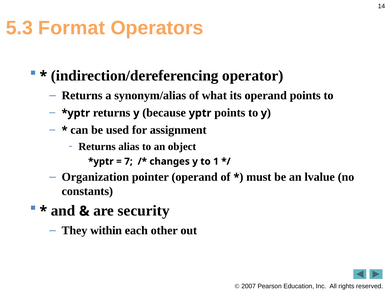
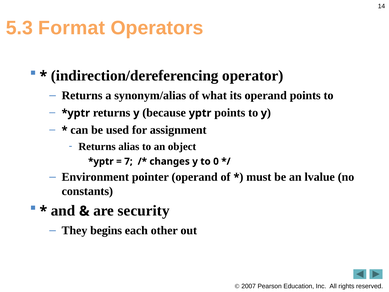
1: 1 -> 0 (216, 161)
Organization: Organization -> Environment (95, 177)
within: within -> begins (106, 230)
